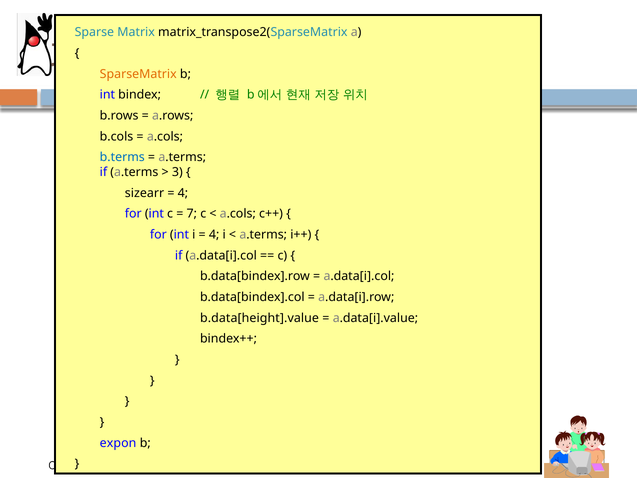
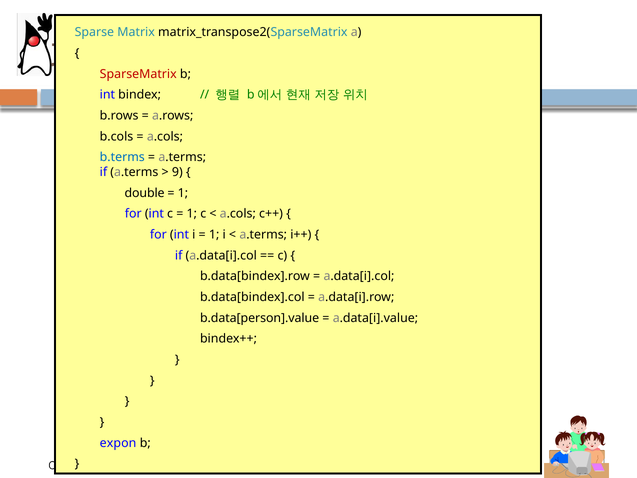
SparseMatrix colour: orange -> red (138, 74)
3: 3 -> 9 (177, 172)
sizearr: sizearr -> double (145, 193)
4: 4 -> 1 (183, 193)
7: 7 -> 1 (192, 214)
4: 4 -> 1 (214, 235)
b.data[height].value: b.data[height].value -> b.data[person].value (260, 318)
